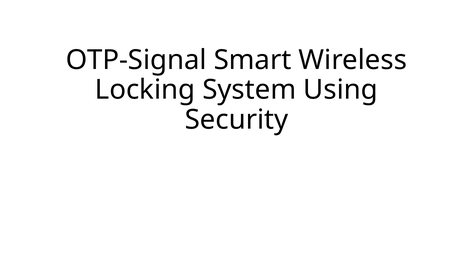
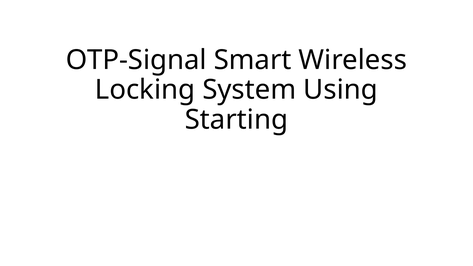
Security: Security -> Starting (236, 120)
